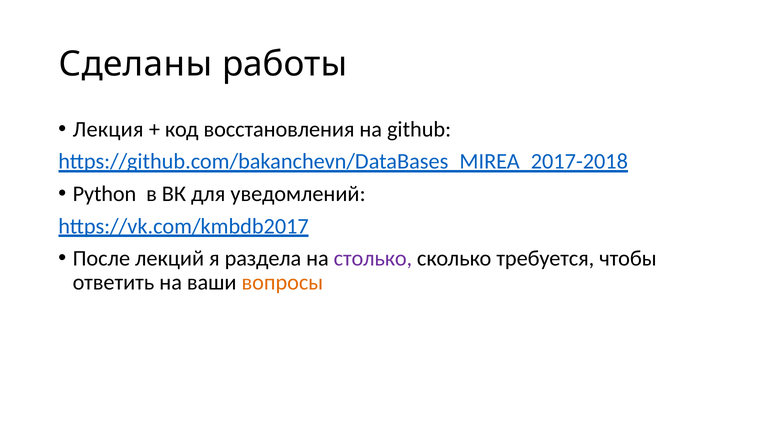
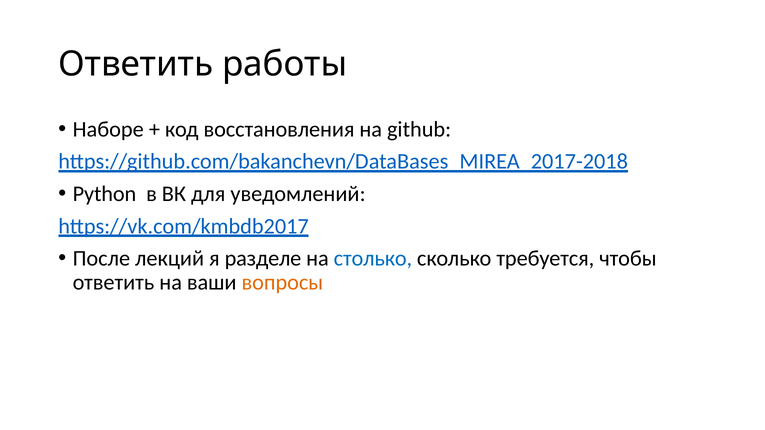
Сделаны: Сделаны -> Ответить (136, 64)
Лекция: Лекция -> Наборе (108, 129)
раздела: раздела -> разделе (263, 259)
столько colour: purple -> blue (373, 259)
